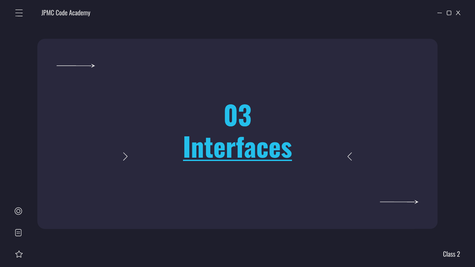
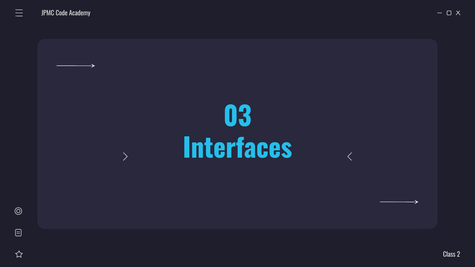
Interfaces underline: present -> none (237, 149)
